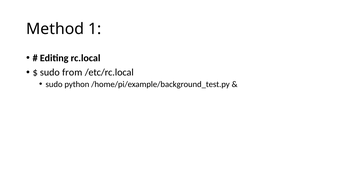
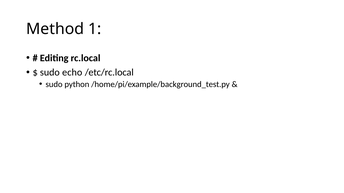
from: from -> echo (72, 73)
